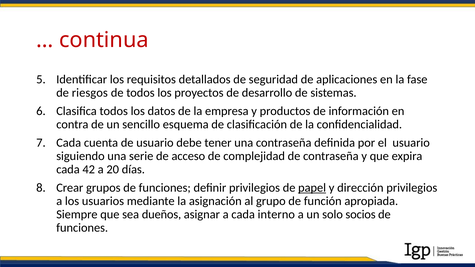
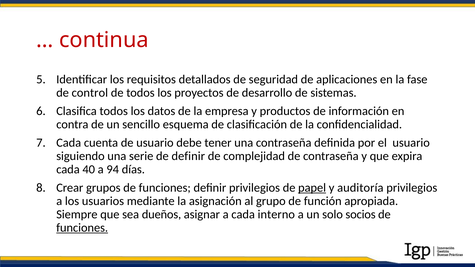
riesgos: riesgos -> control (90, 93)
de acceso: acceso -> definir (188, 156)
42: 42 -> 40 (89, 170)
20: 20 -> 94 (113, 170)
dirección: dirección -> auditoría (360, 188)
funciones underline: none -> present (82, 228)
